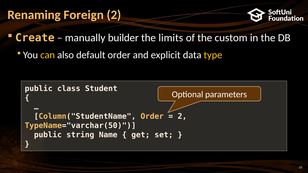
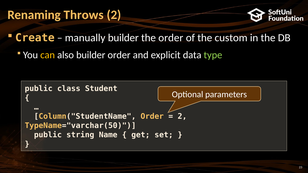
Foreign: Foreign -> Throws (84, 15)
the limits: limits -> order (171, 38)
also default: default -> builder (91, 55)
type colour: yellow -> light green (213, 55)
